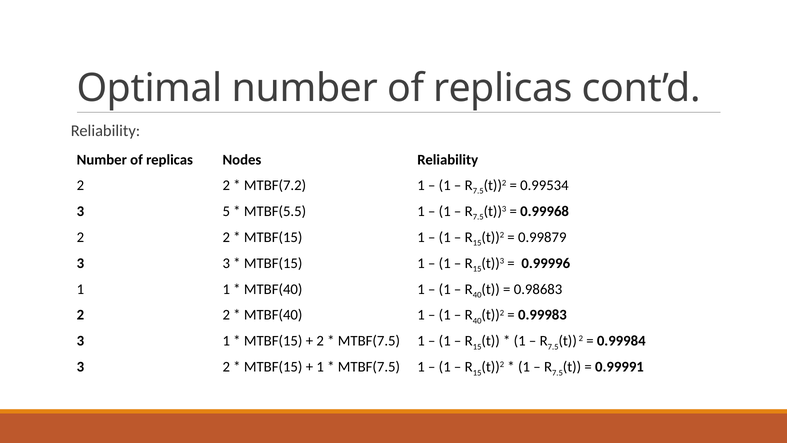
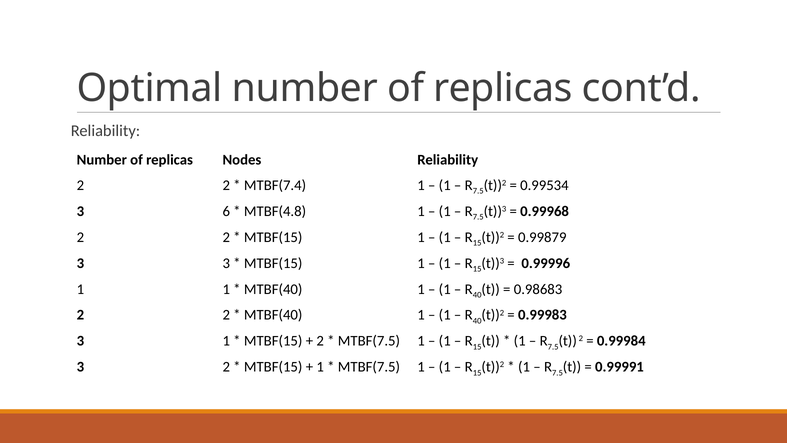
MTBF(7.2: MTBF(7.2 -> MTBF(7.4 (275, 185)
5: 5 -> 6 (226, 211)
MTBF(5.5: MTBF(5.5 -> MTBF(4.8 (275, 211)
